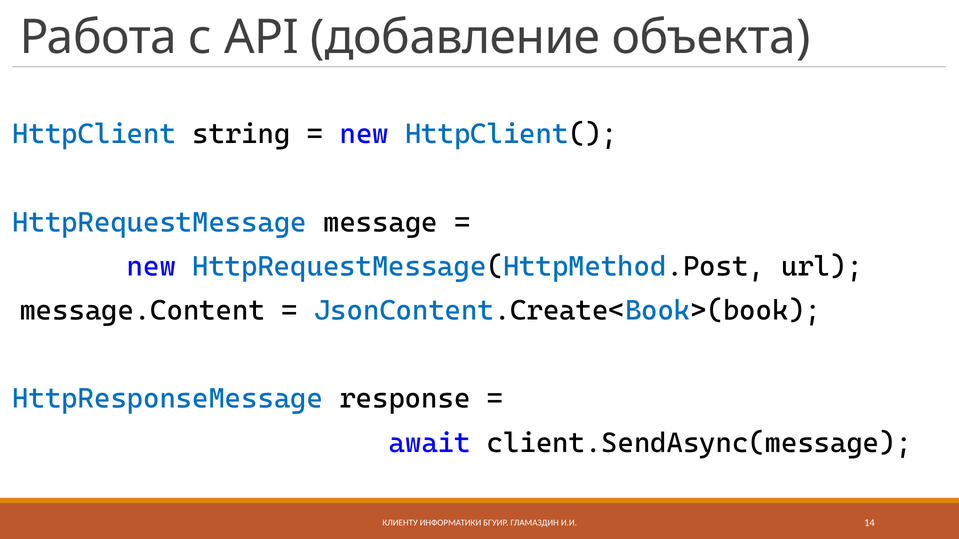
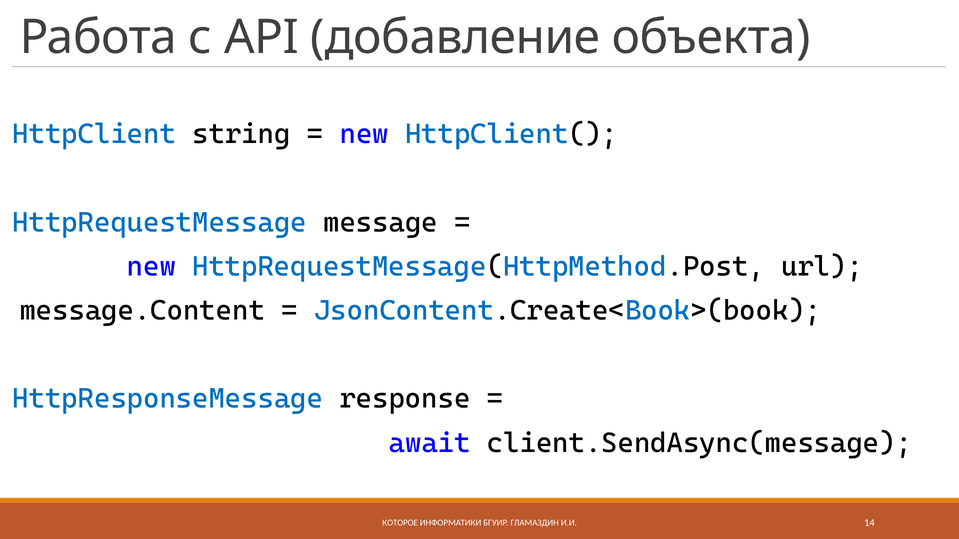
КЛИЕНТУ: КЛИЕНТУ -> КОТОРОЕ (400, 523)
